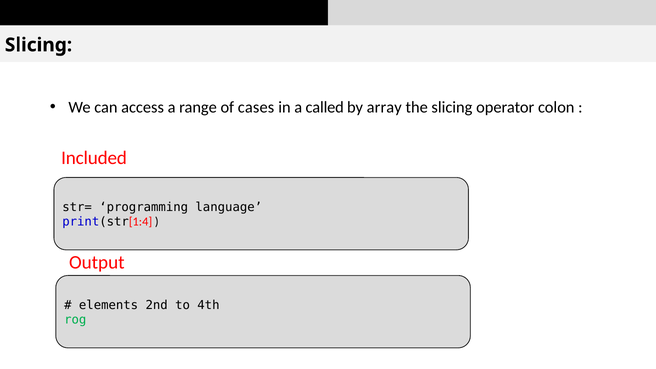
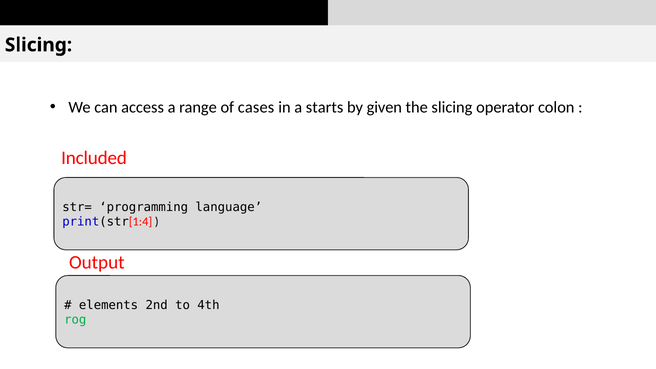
called: called -> starts (325, 107)
array: array -> given (384, 107)
